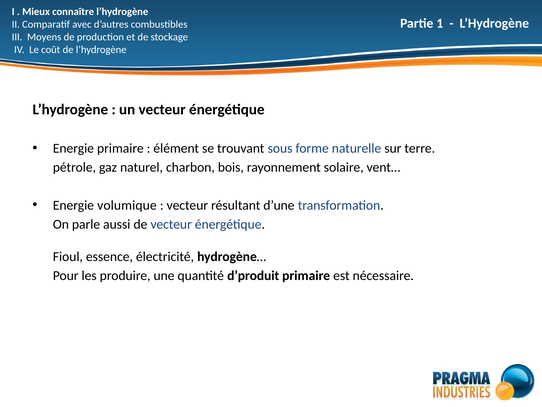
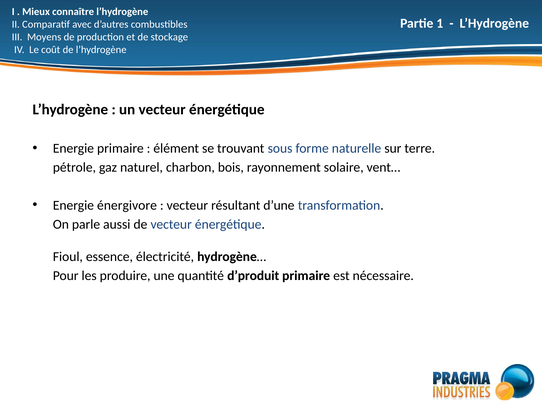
volumique: volumique -> énergivore (127, 205)
